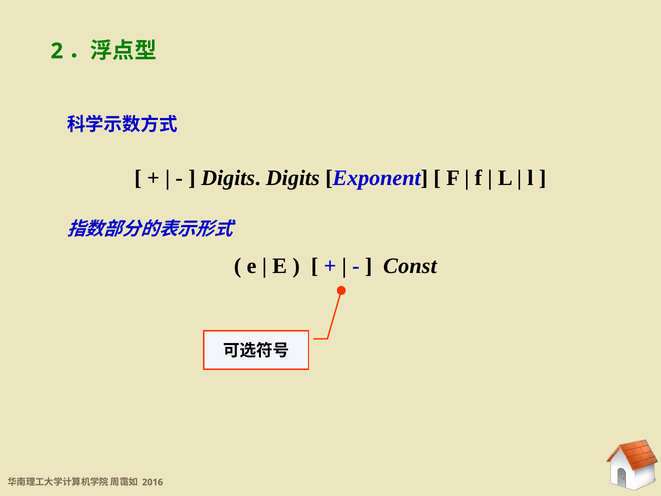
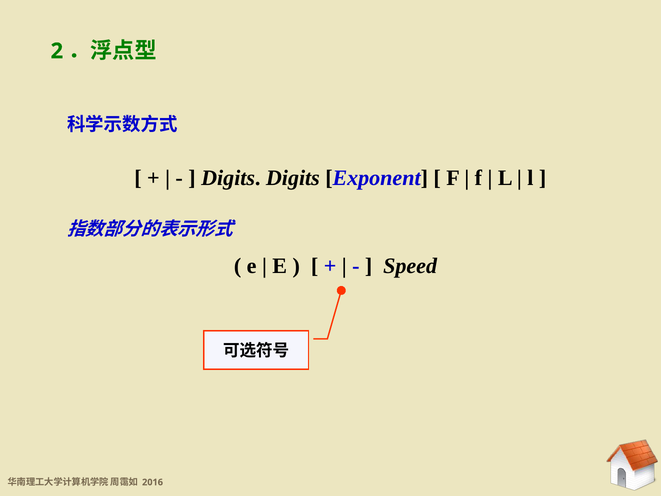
Const: Const -> Speed (410, 266)
